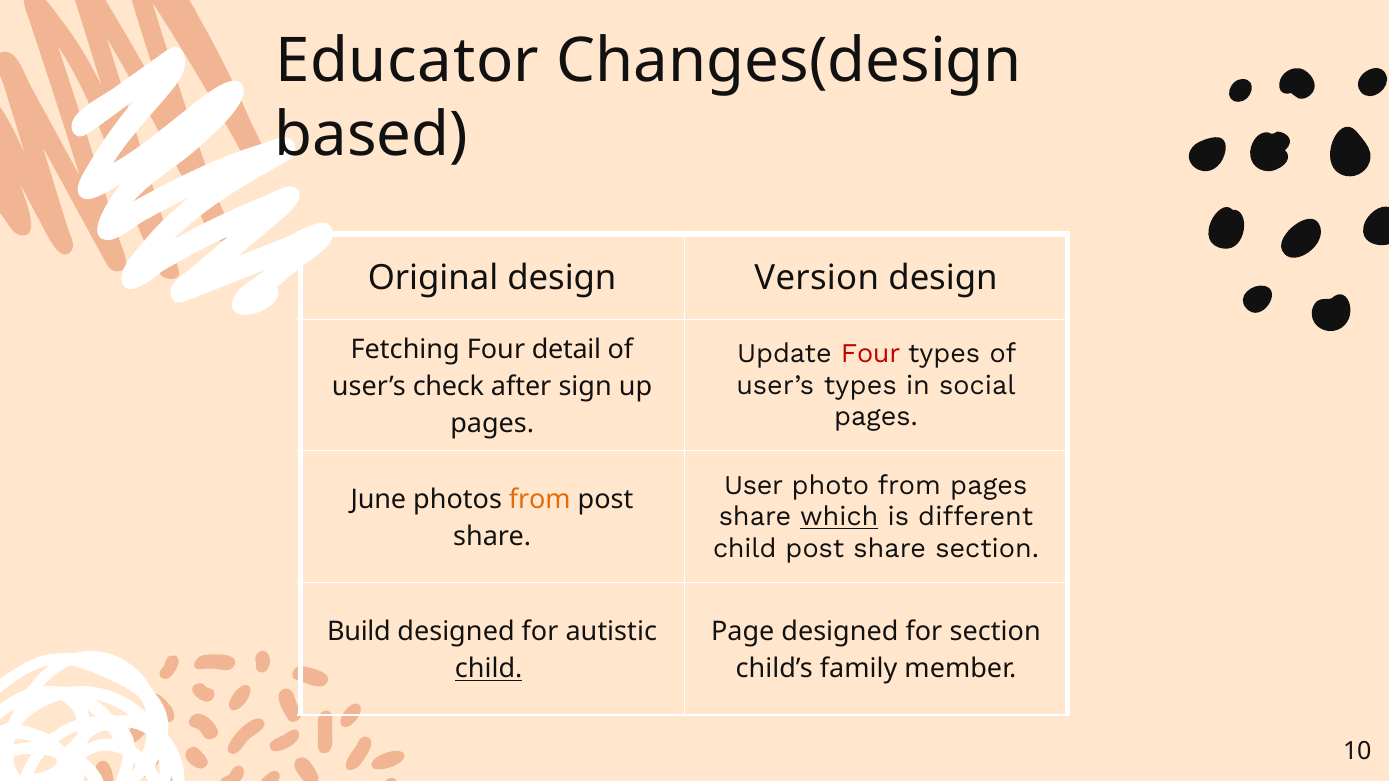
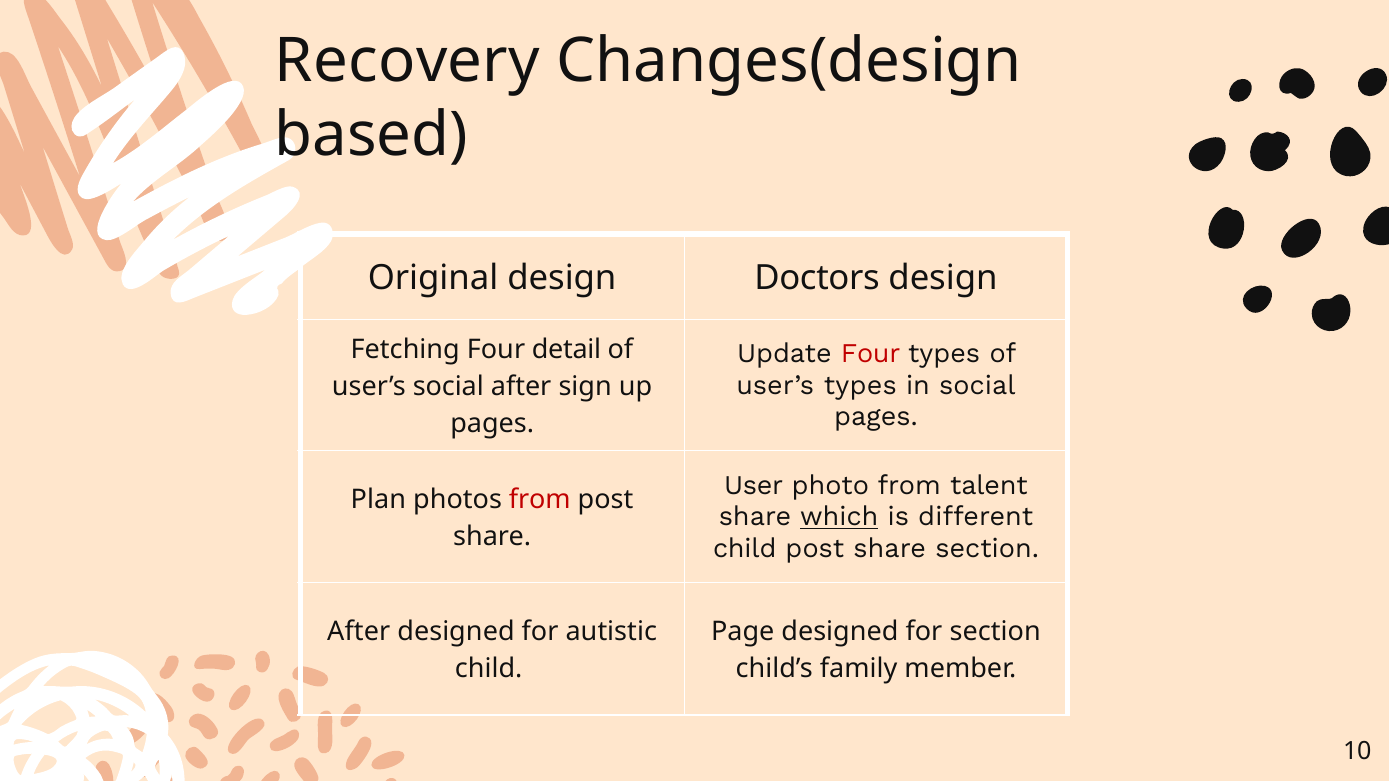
Educator: Educator -> Recovery (408, 61)
Version: Version -> Doctors (817, 279)
user’s check: check -> social (448, 387)
from pages: pages -> talent (989, 485)
June: June -> Plan (378, 500)
from colour: orange -> red (540, 500)
Build: Build -> After (359, 632)
child underline: present -> none (489, 669)
